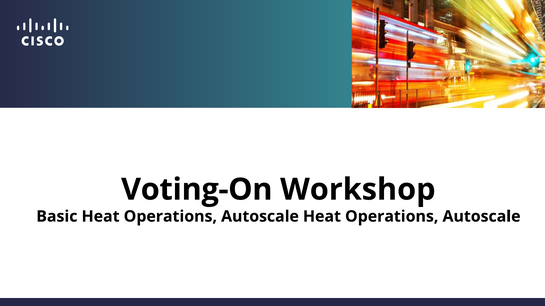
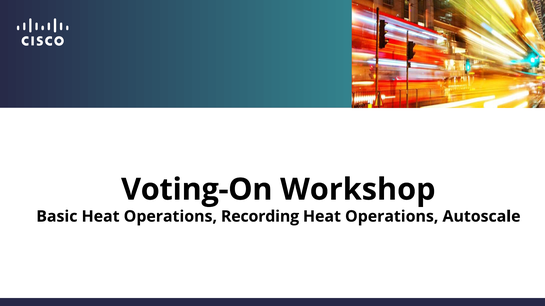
Basic Heat Operations Autoscale: Autoscale -> Recording (260, 217)
